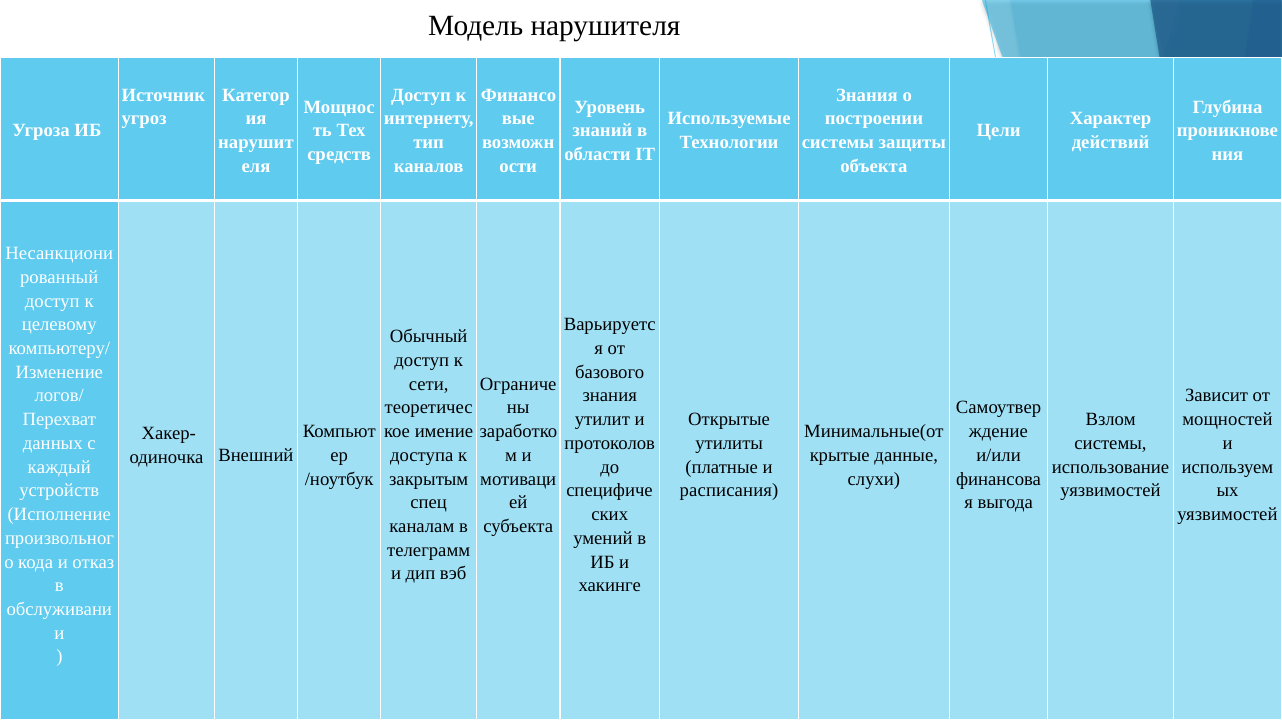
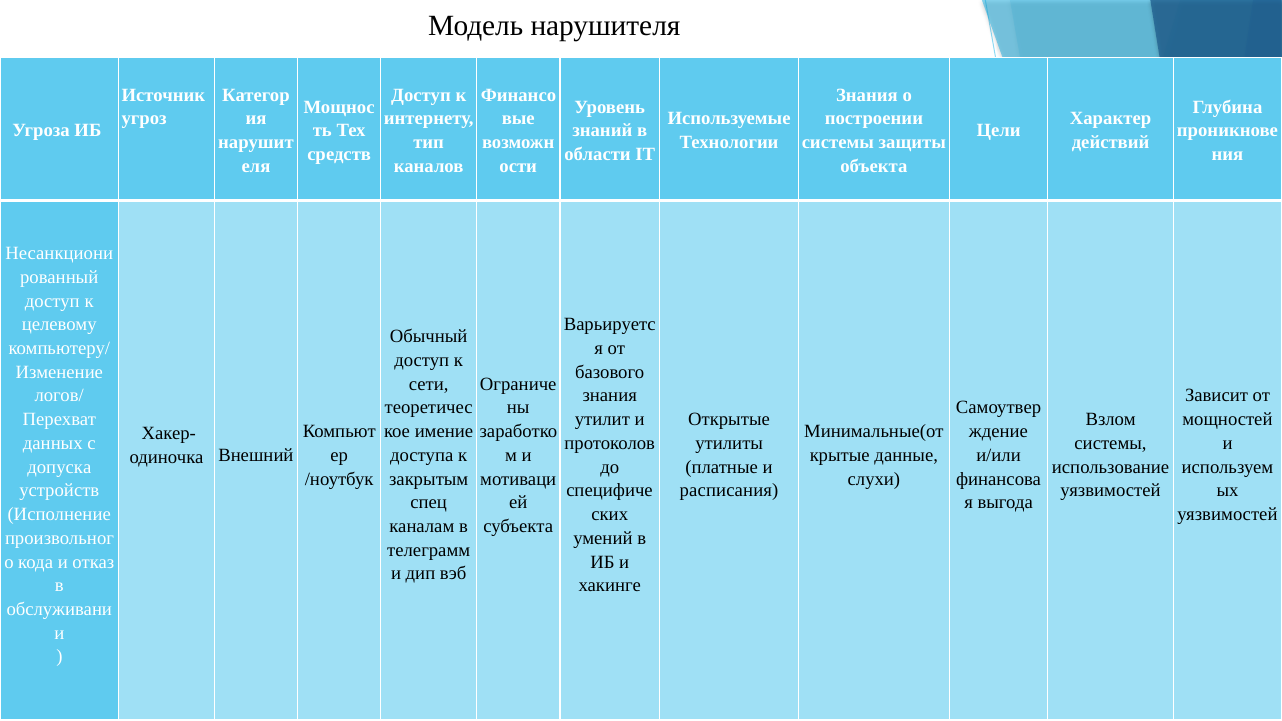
каждый: каждый -> допуска (59, 467)
